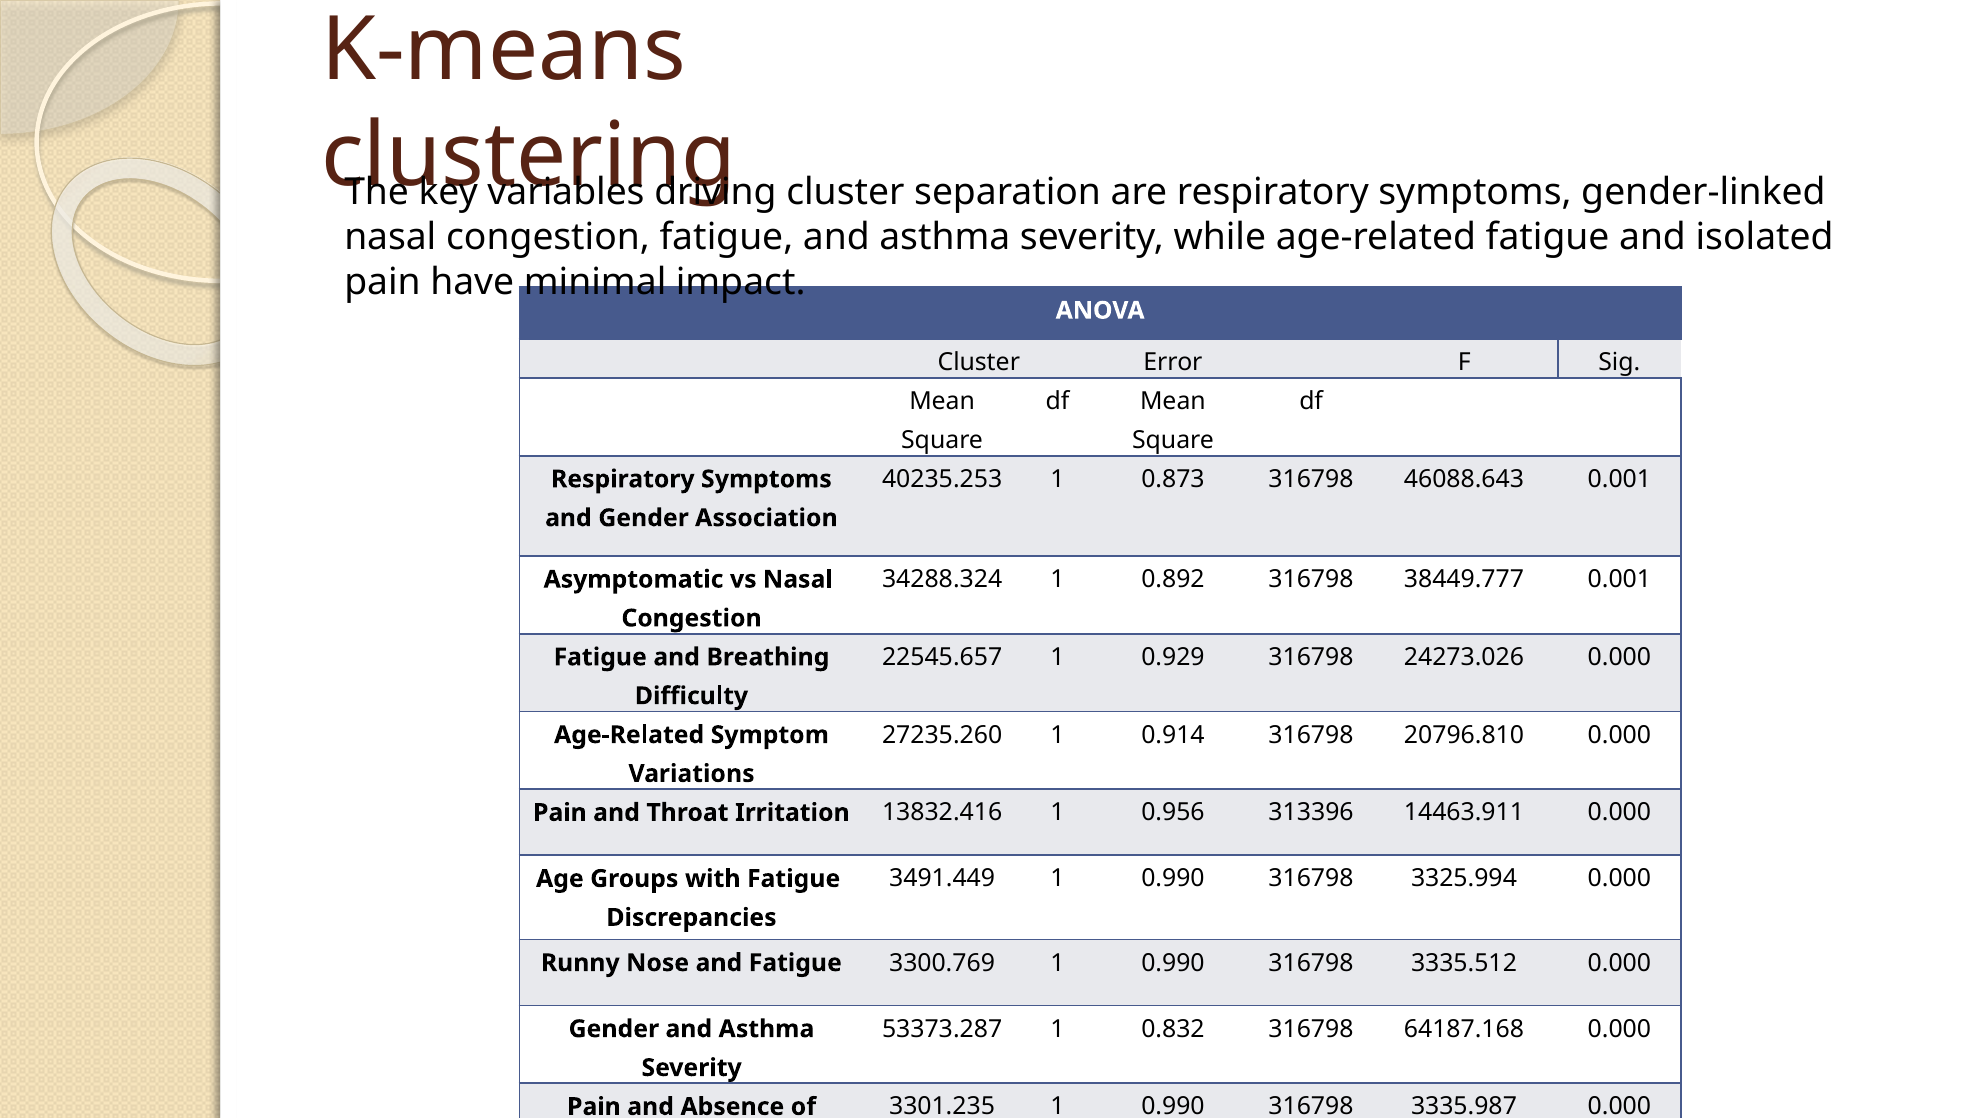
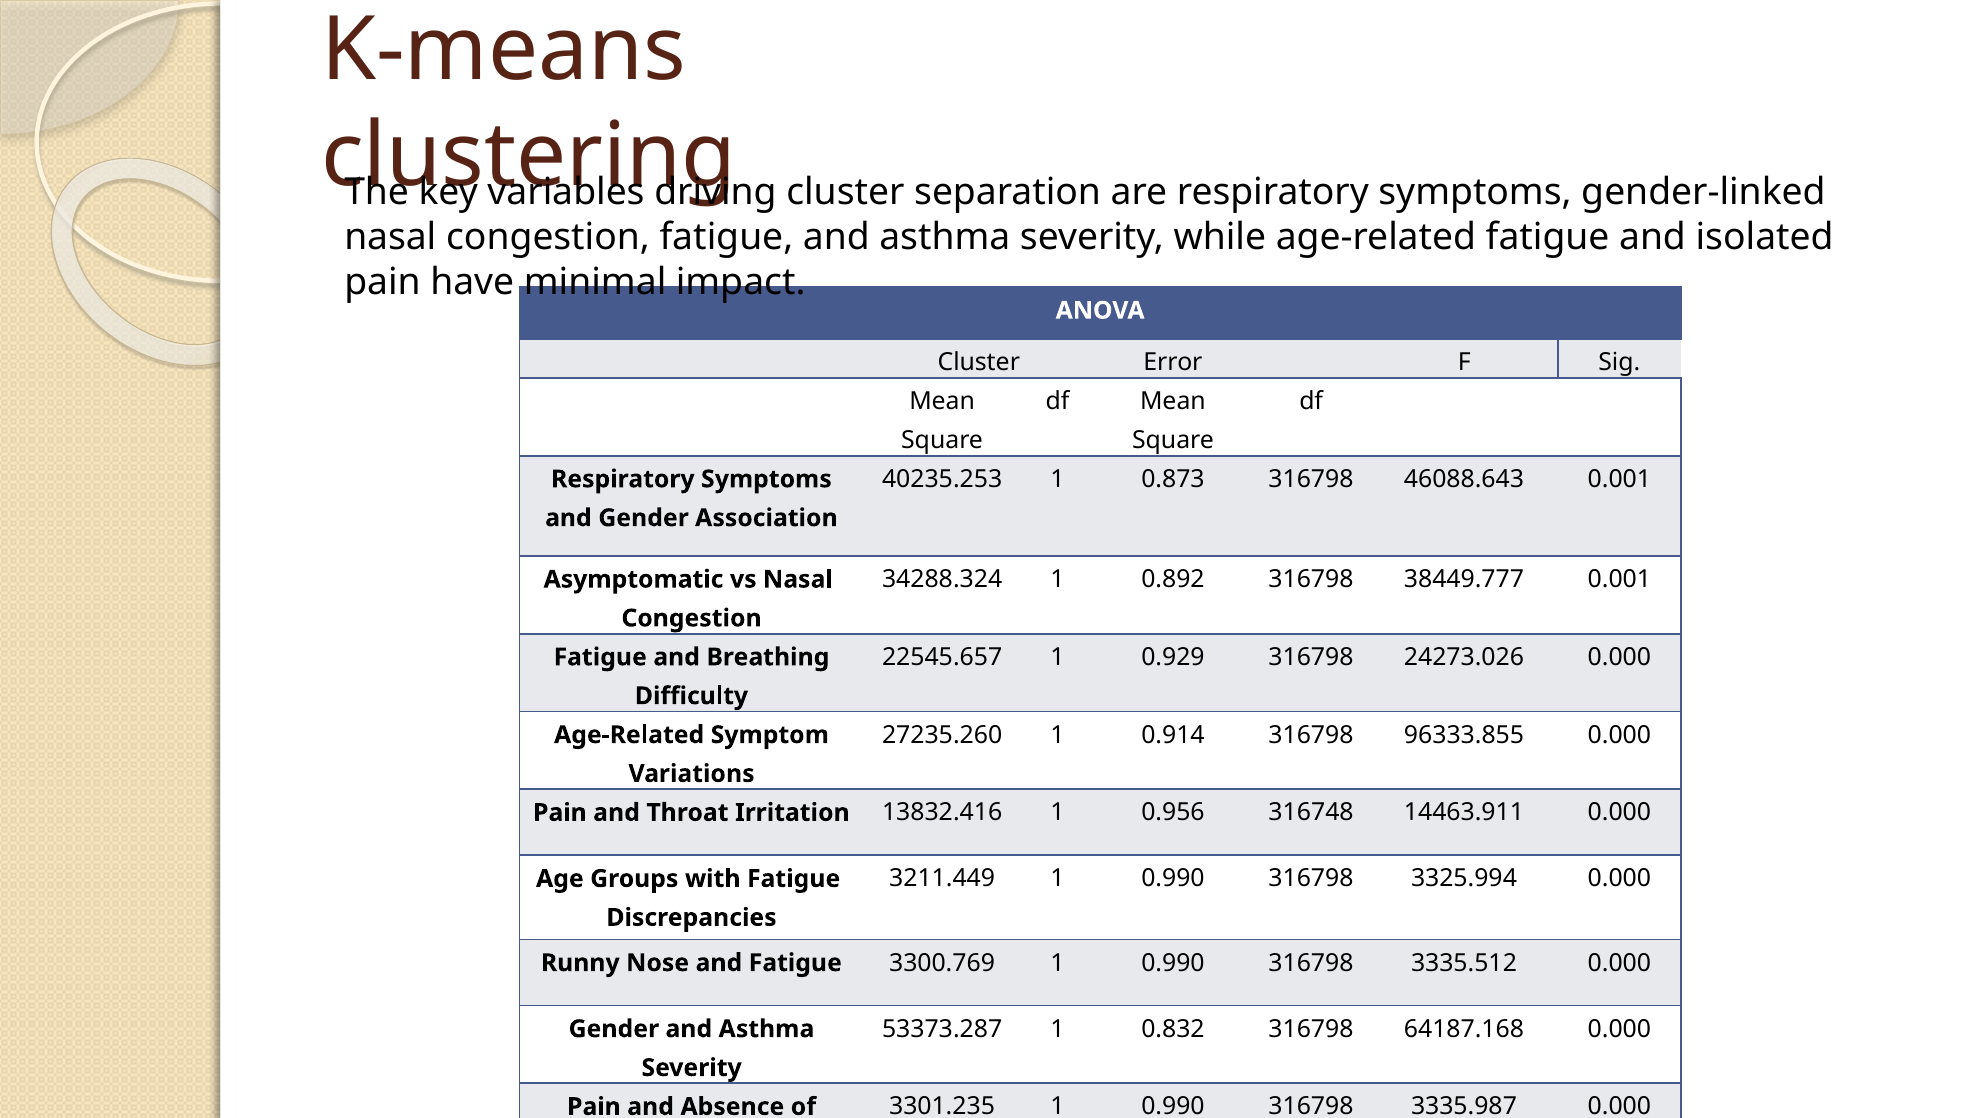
20796.810: 20796.810 -> 96333.855 (1464, 735)
313396: 313396 -> 316748 (1311, 813)
3491.449: 3491.449 -> 3211.449 (942, 879)
